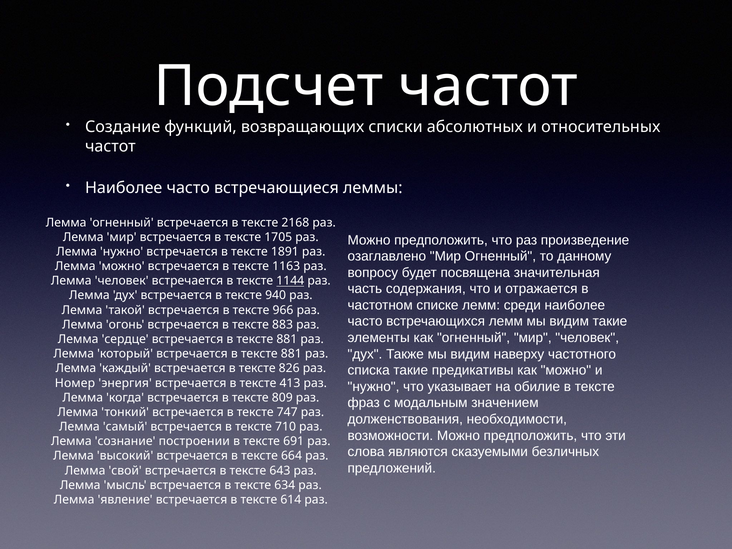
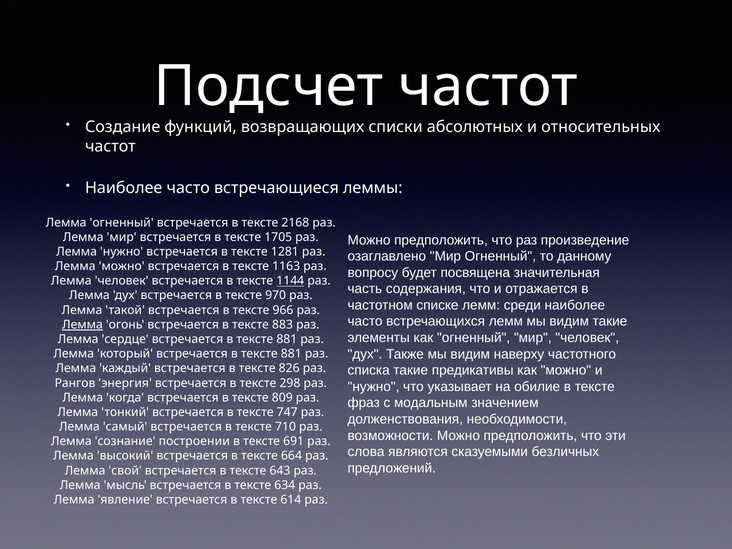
1891: 1891 -> 1281 (285, 252)
940: 940 -> 970 (276, 295)
Лемма underline: none -> present (82, 325)
Номер: Номер -> Рангов (75, 383)
413: 413 -> 298 (290, 383)
